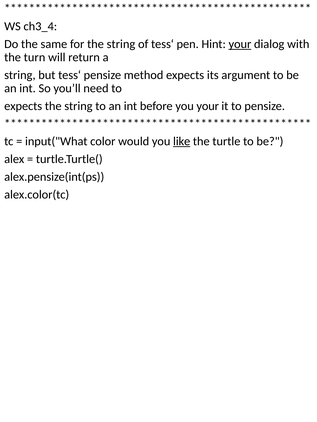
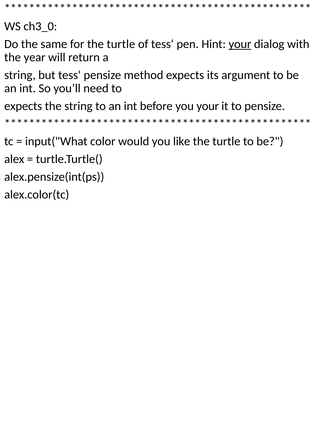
ch3_4: ch3_4 -> ch3_0 (40, 26)
for the string: string -> turtle (121, 44)
turn: turn -> year (35, 57)
like underline: present -> none (182, 142)
